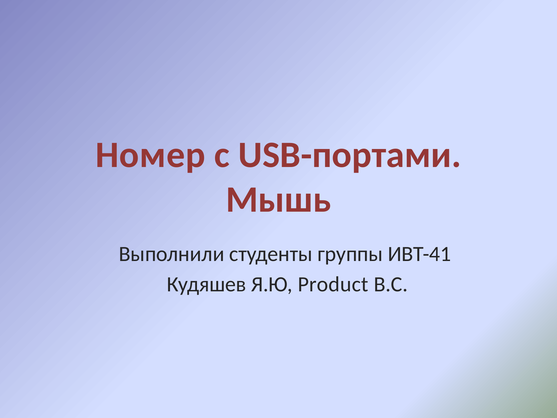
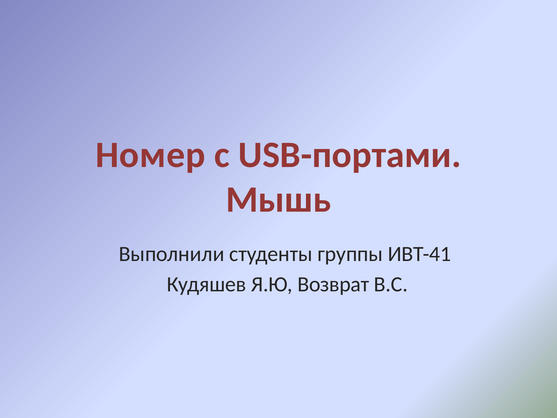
Product: Product -> Возврат (333, 284)
